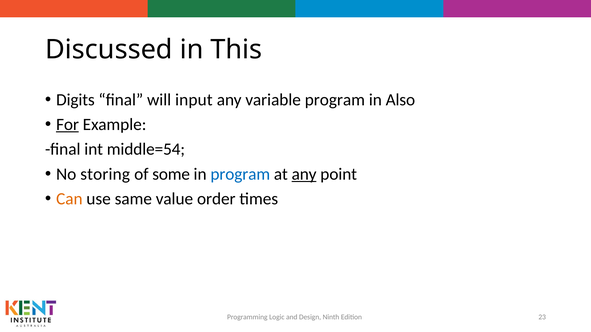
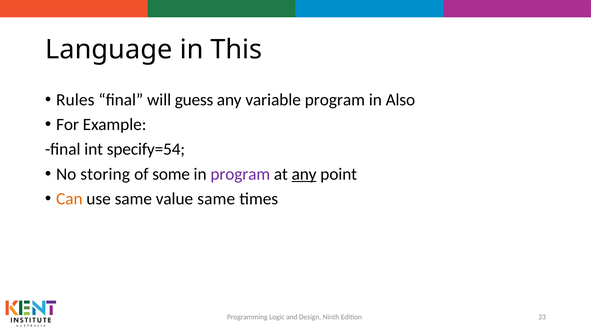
Discussed: Discussed -> Language (109, 50)
Digits: Digits -> Rules (75, 100)
input: input -> guess (194, 100)
For underline: present -> none (68, 125)
middle=54: middle=54 -> specify=54 (146, 149)
program colour: blue -> purple (240, 174)
value order: order -> same (216, 199)
